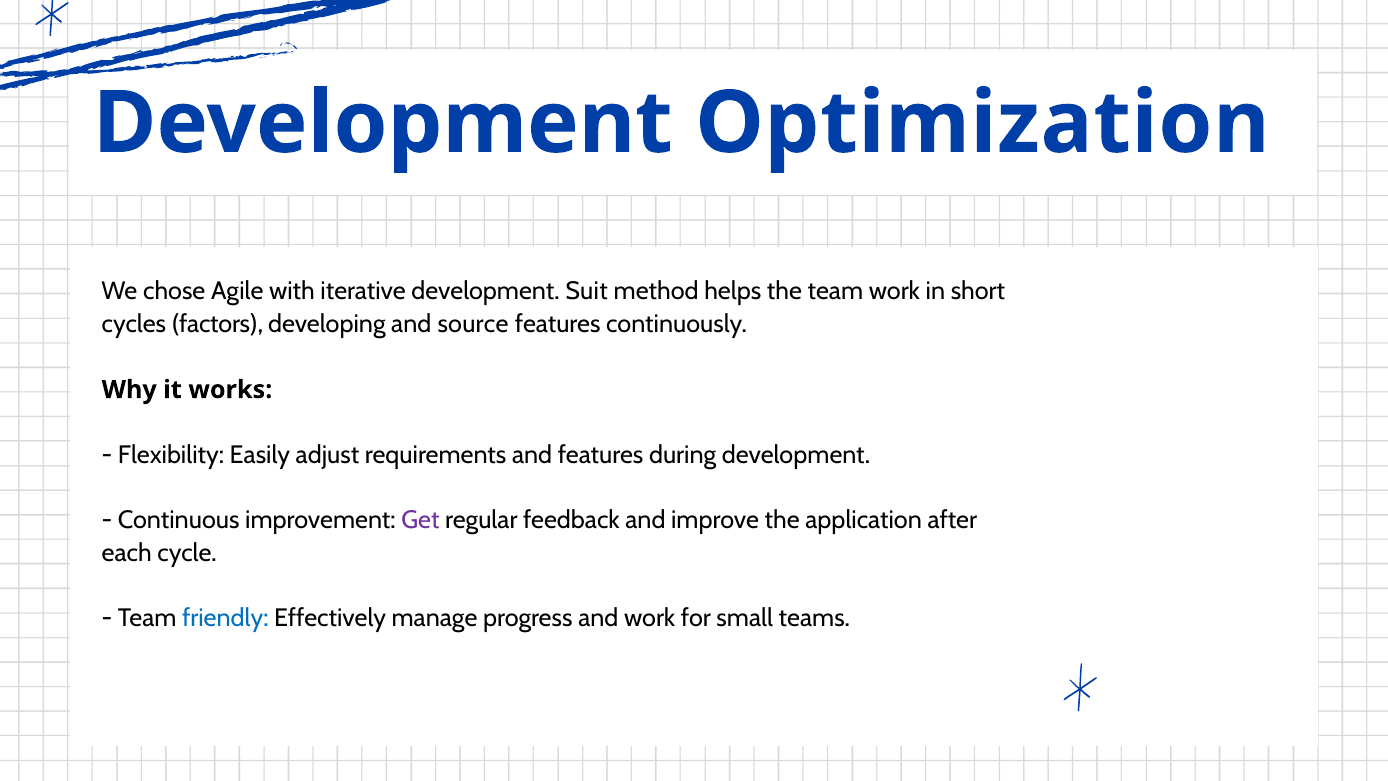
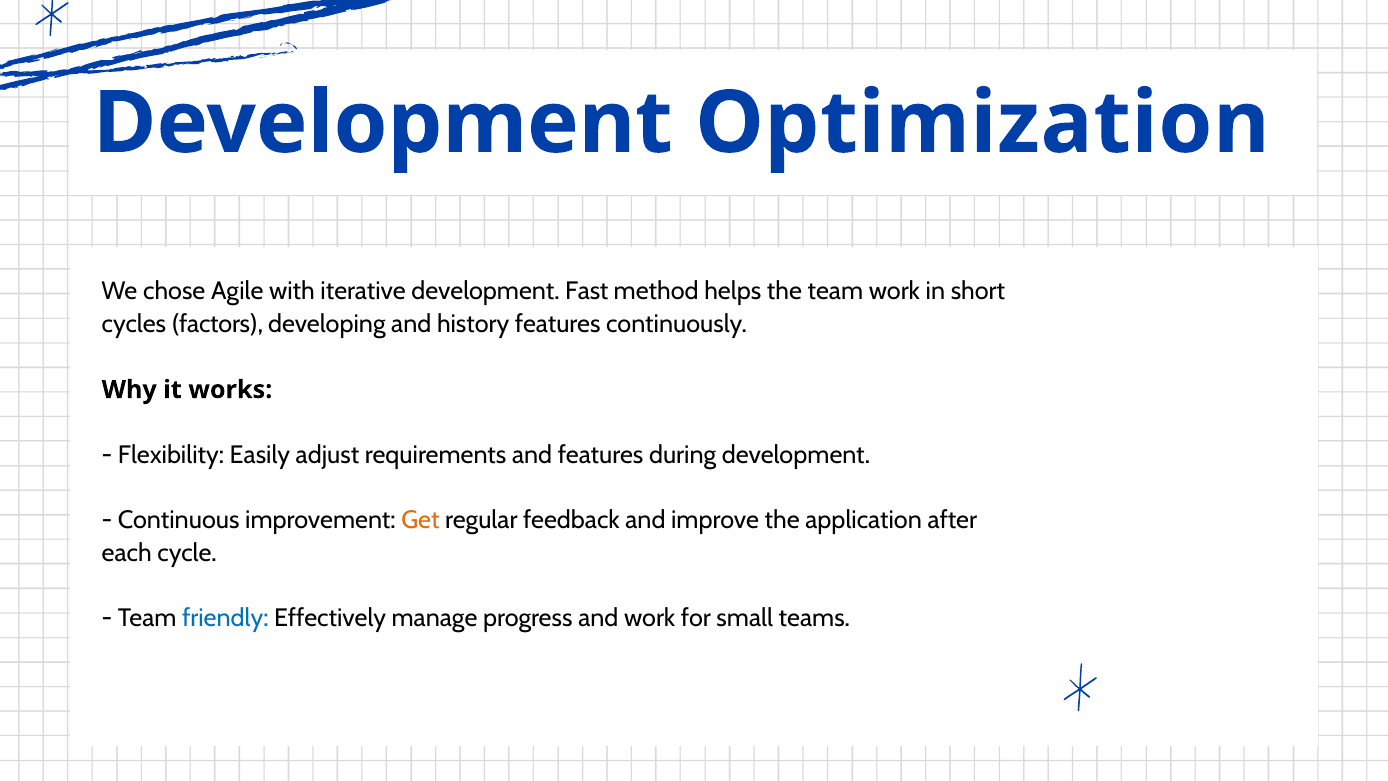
Suit: Suit -> Fast (587, 291)
source: source -> history (473, 324)
Get colour: purple -> orange (420, 520)
